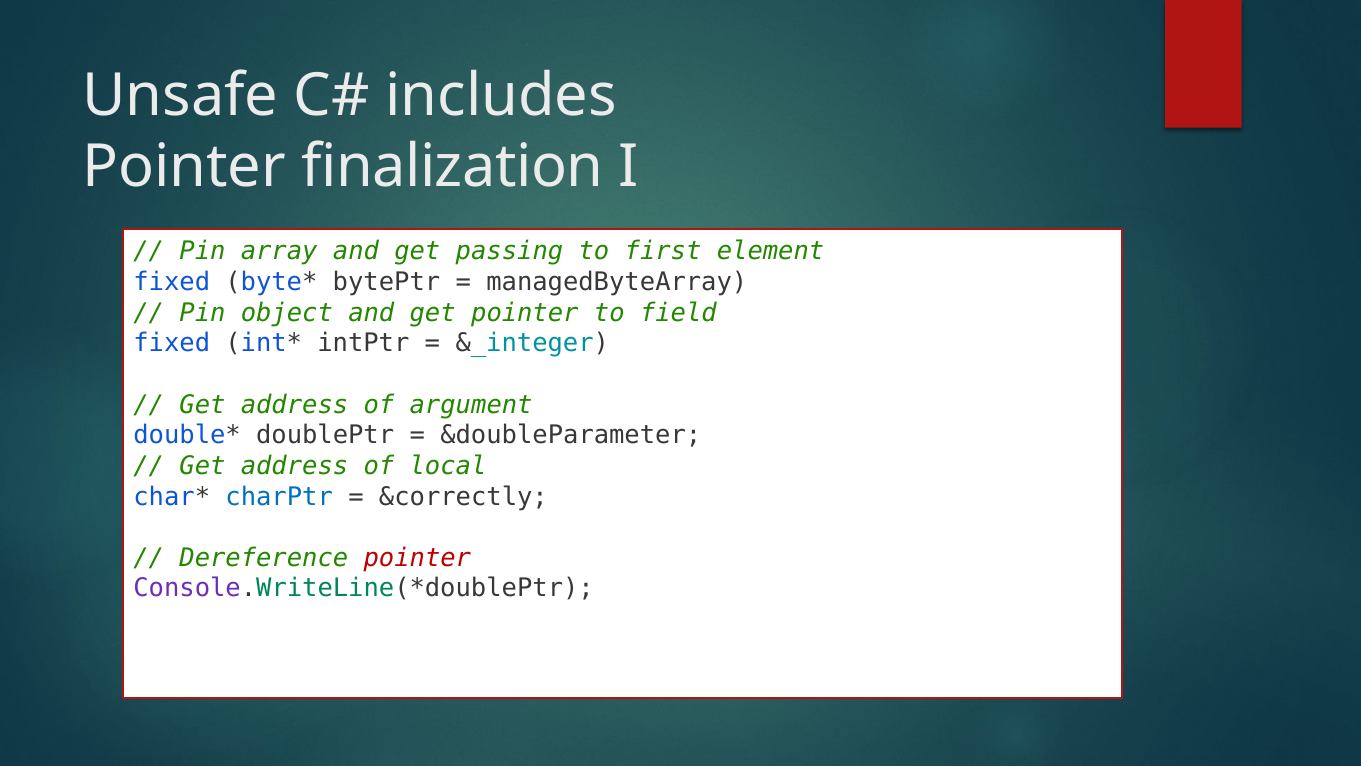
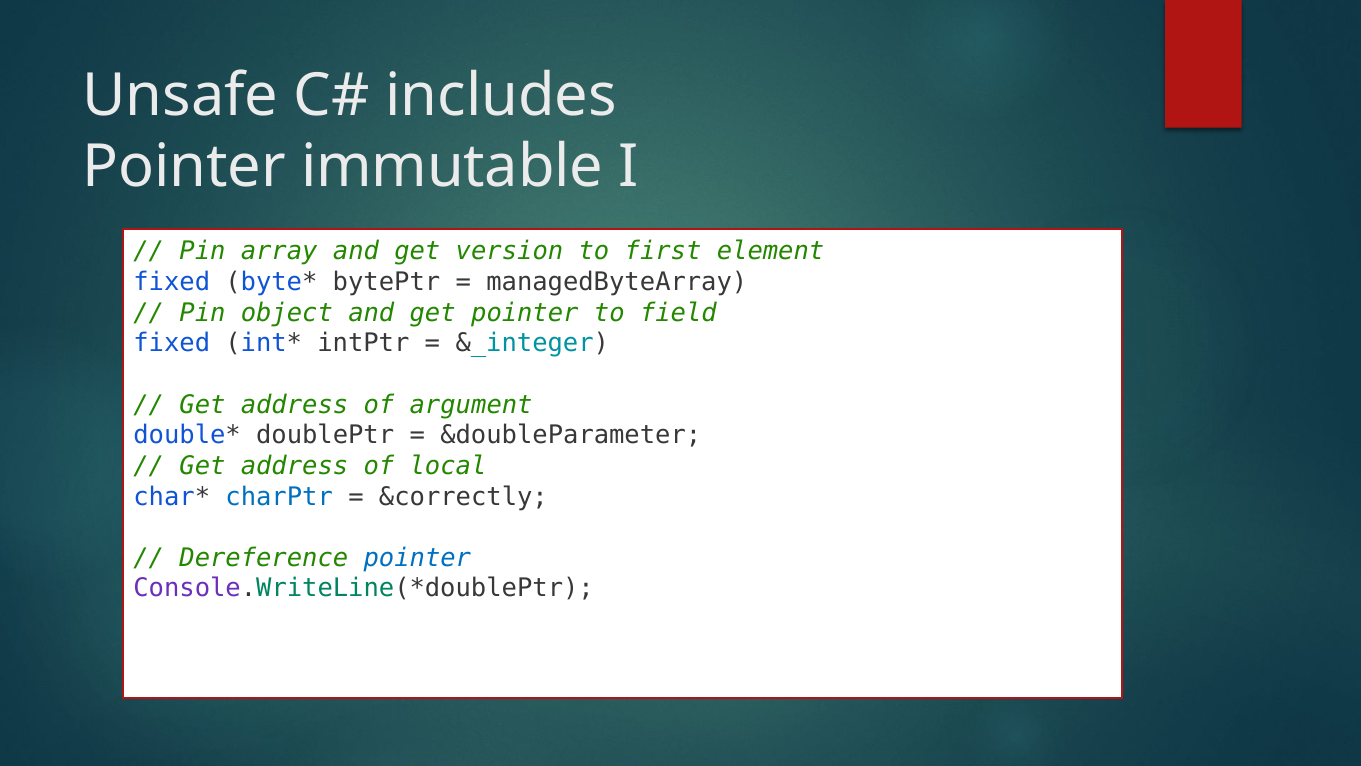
finalization: finalization -> immutable (452, 167)
passing: passing -> version (509, 251)
pointer colour: red -> blue (417, 558)
